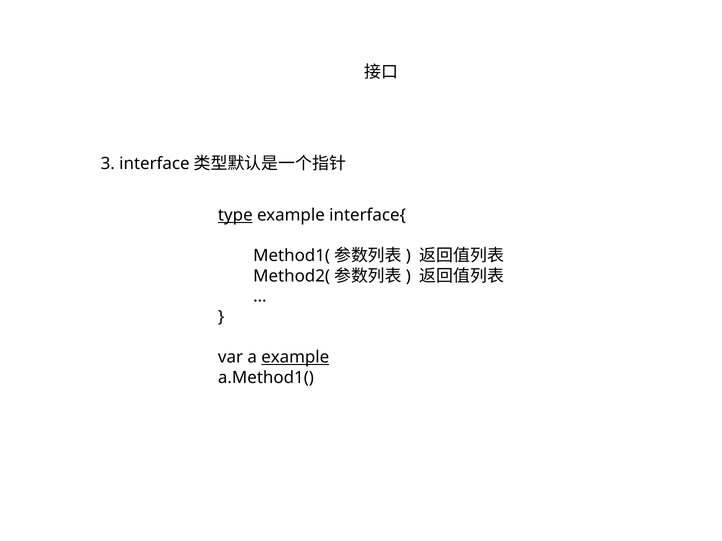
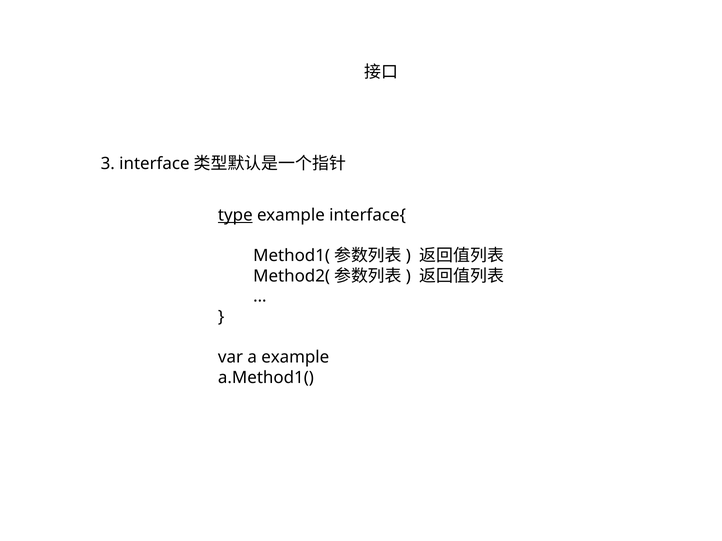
example underline: present -> none (295, 358)
